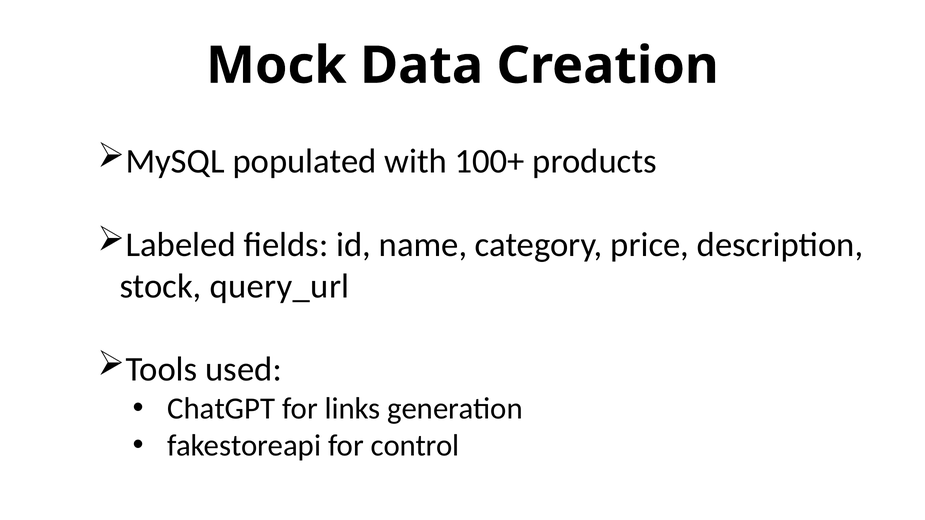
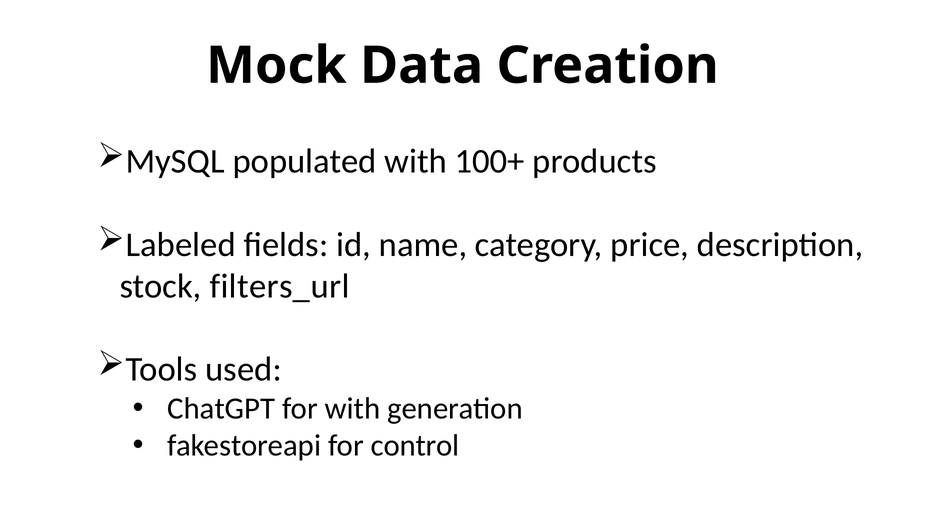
query_url: query_url -> filters_url (280, 287)
for links: links -> with (353, 409)
